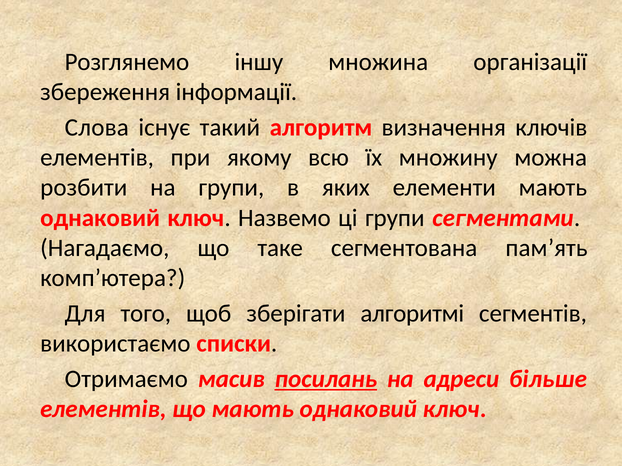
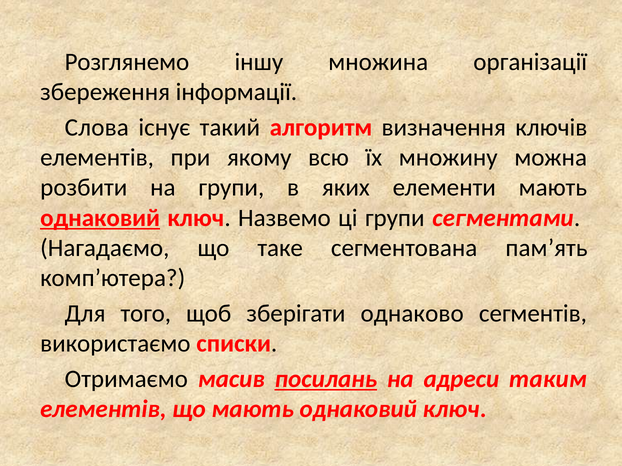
однаковий underline: none -> present (100, 218)
алгоритмі: алгоритмі -> однаково (412, 314)
більше: більше -> таким (548, 379)
